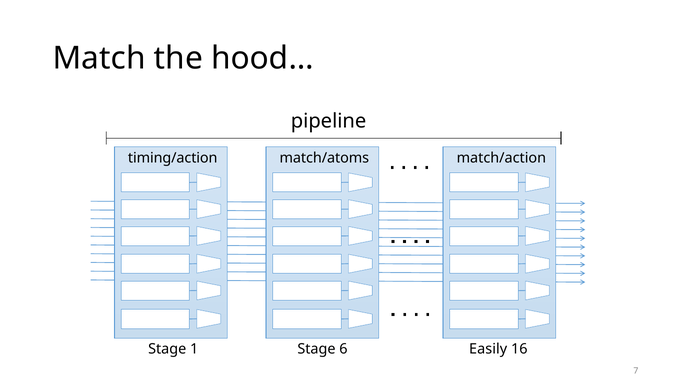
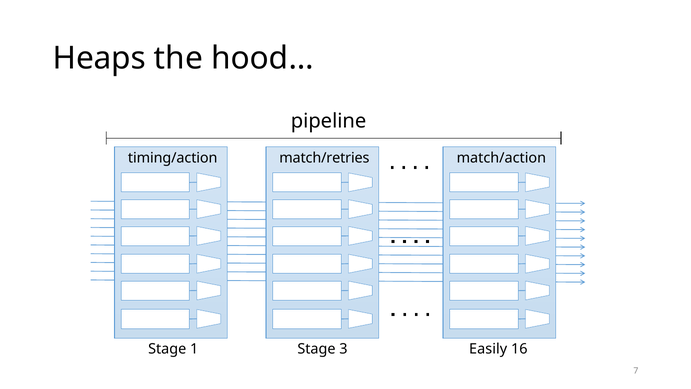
Match: Match -> Heaps (99, 58)
match/atoms: match/atoms -> match/retries (324, 158)
6: 6 -> 3 (343, 349)
